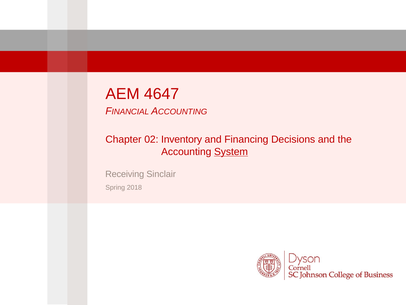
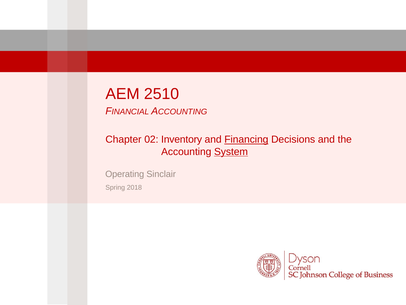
4647: 4647 -> 2510 (162, 94)
Financing underline: none -> present (246, 139)
Receiving: Receiving -> Operating (125, 174)
